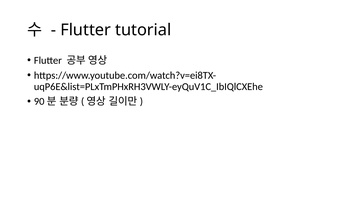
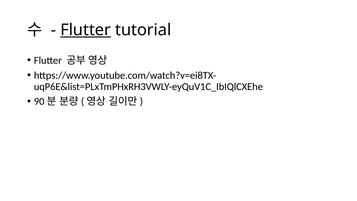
Flutter underline: none -> present (86, 30)
